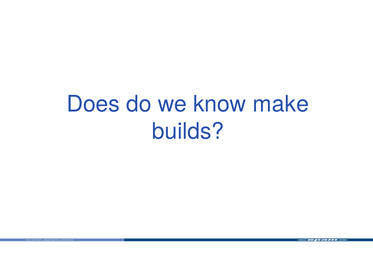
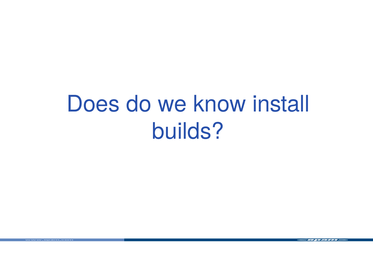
make: make -> install (281, 104)
